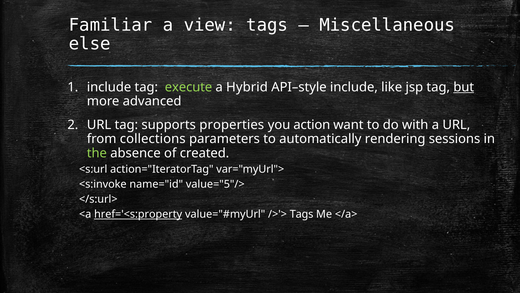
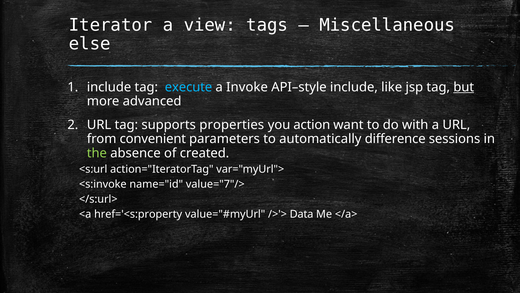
Familiar: Familiar -> Iterator (111, 25)
execute colour: light green -> light blue (188, 87)
Hybrid: Hybrid -> Invoke (247, 87)
collections: collections -> convenient (153, 139)
rendering: rendering -> difference (395, 139)
value="5"/>: value="5"/> -> value="7"/> (215, 184)
href='<s:property underline: present -> none (138, 214)
Tags: Tags -> Data (302, 214)
